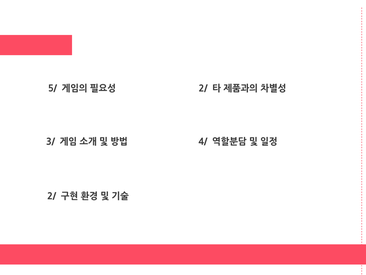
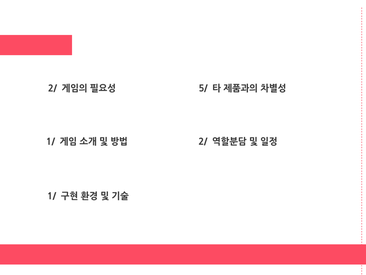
5/: 5/ -> 2/ (52, 89)
2/: 2/ -> 5/ (203, 89)
3/: 3/ -> 1/ (51, 142)
4/: 4/ -> 2/ (203, 142)
2/: 2/ -> 1/ (52, 196)
